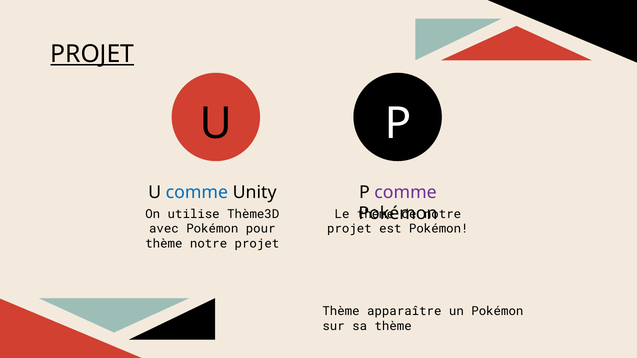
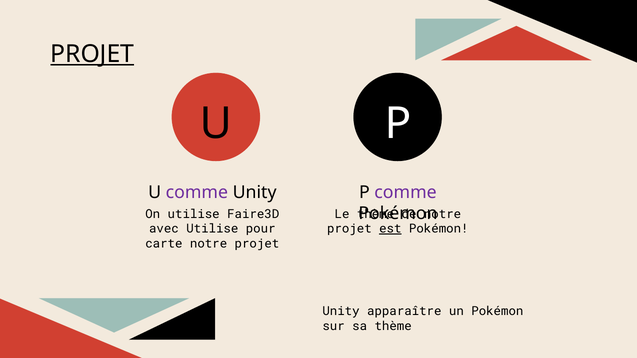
comme colour: blue -> purple (197, 192)
Thème3D: Thème3D -> Faire3D (253, 214)
avec Pokémon: Pokémon -> Utilise (212, 229)
est underline: none -> present (390, 229)
thème: thème -> carte (164, 244)
Thème: Thème -> Unity (341, 311)
